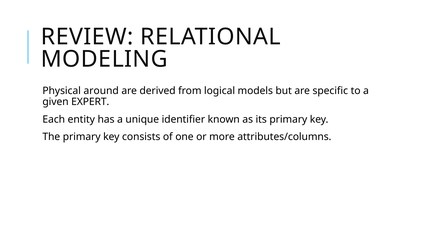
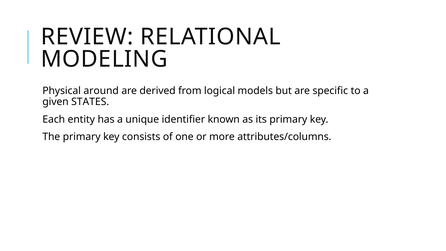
EXPERT: EXPERT -> STATES (90, 102)
